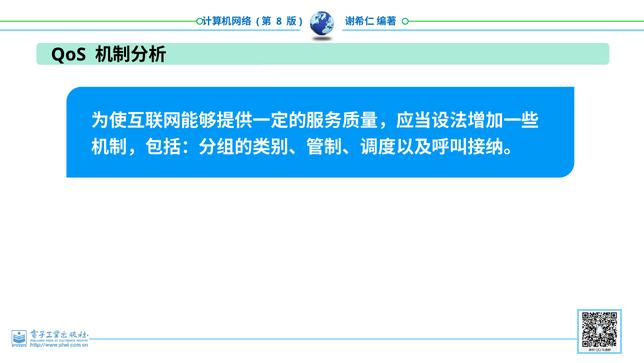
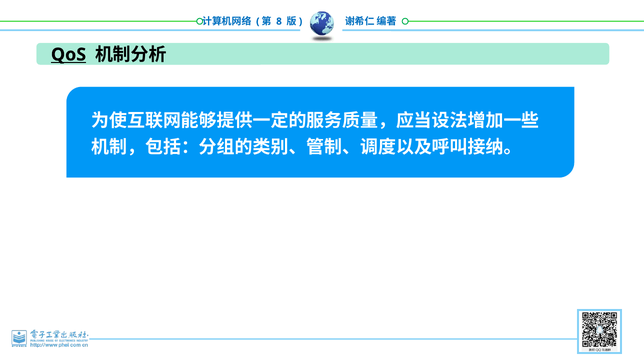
QoS underline: none -> present (69, 55)
